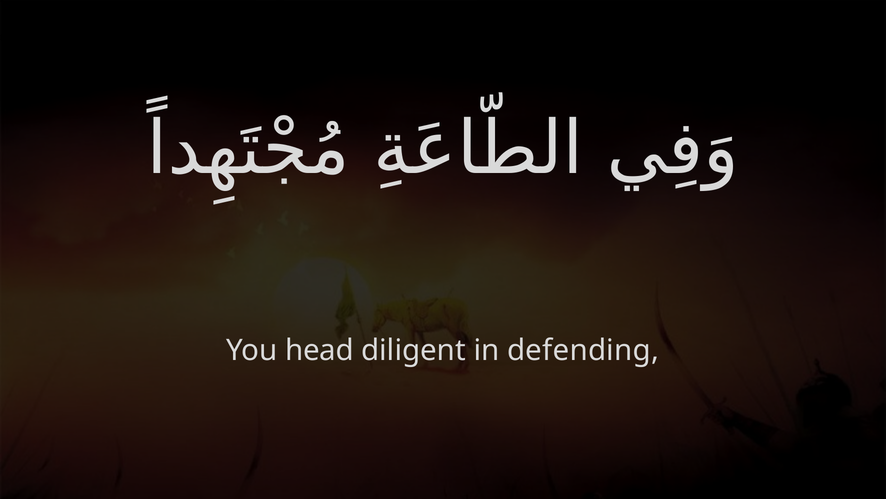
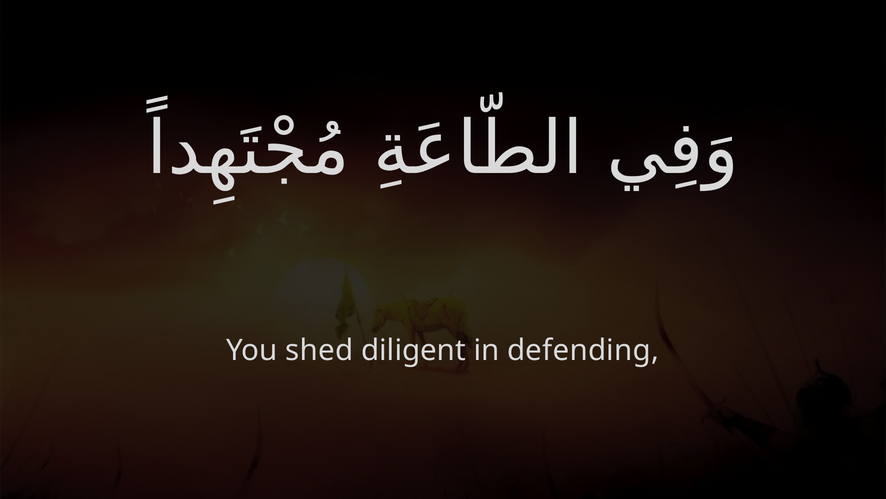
head: head -> shed (319, 350)
